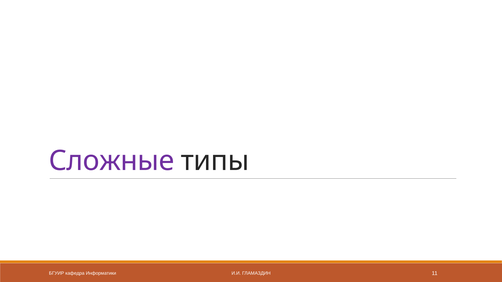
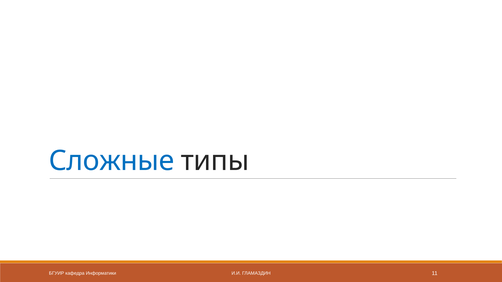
Сложные colour: purple -> blue (112, 161)
